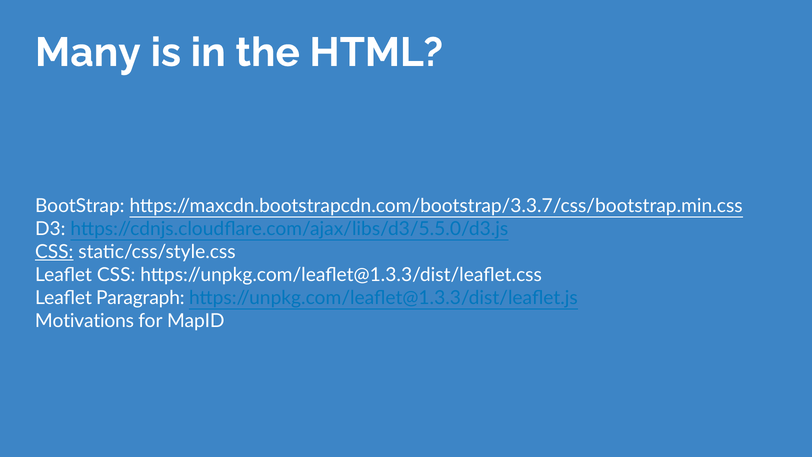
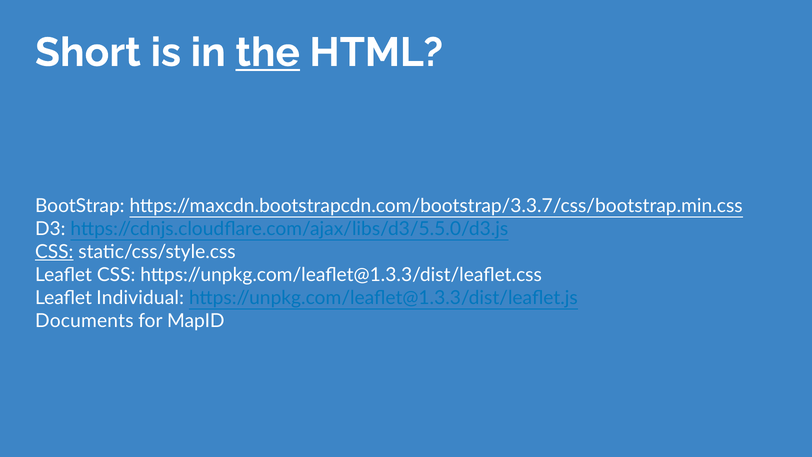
Many: Many -> Short (88, 52)
the underline: none -> present (268, 52)
Paragraph: Paragraph -> Individual (140, 298)
Motivations: Motivations -> Documents (84, 321)
